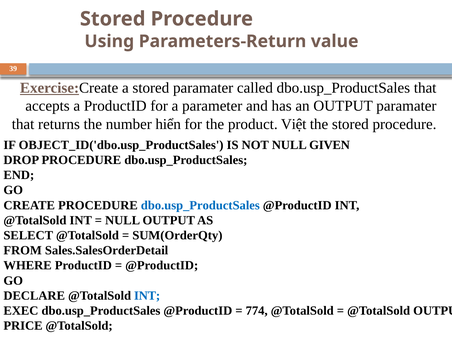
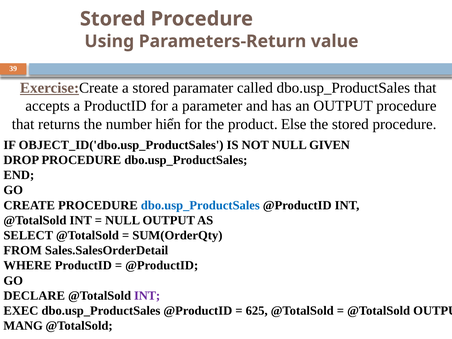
OUTPUT paramater: paramater -> procedure (406, 106)
Việt: Việt -> Else (294, 124)
INT colour: blue -> purple (147, 296)
774: 774 -> 625 (257, 311)
PRICE: PRICE -> MANG (23, 326)
